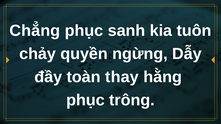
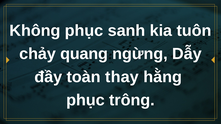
Chẳng: Chẳng -> Không (35, 31)
quyền: quyền -> quang (84, 54)
